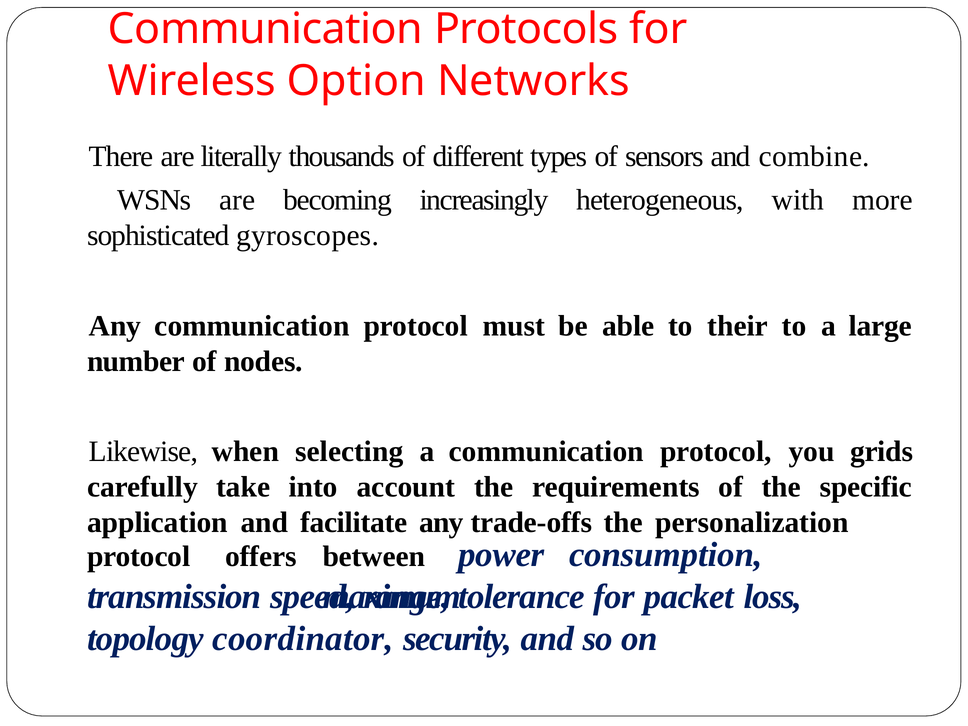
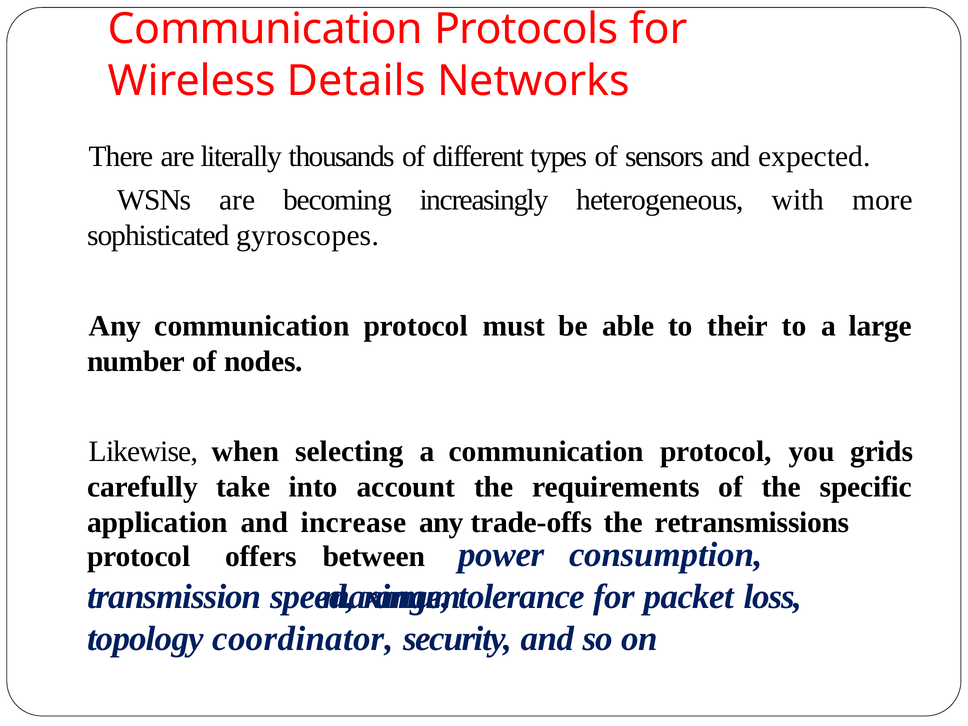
Option: Option -> Details (356, 81)
combine: combine -> expected (814, 157)
facilitate: facilitate -> increase (353, 522)
personalization: personalization -> retransmissions (752, 522)
